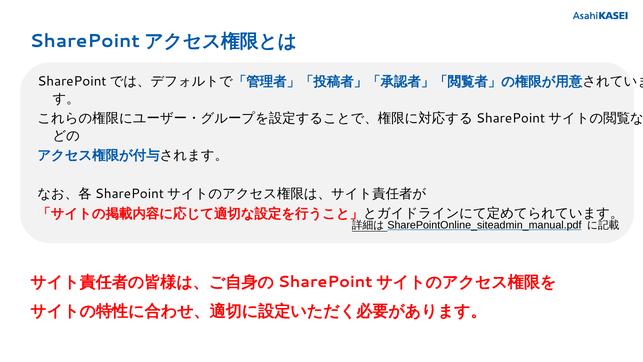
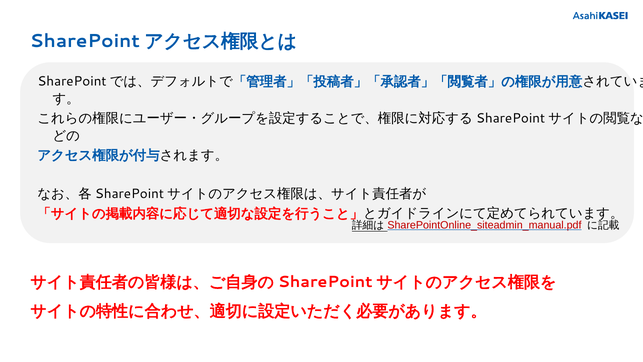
SharePointOnline_siteadmin_manual.pdf colour: black -> red (484, 225)
